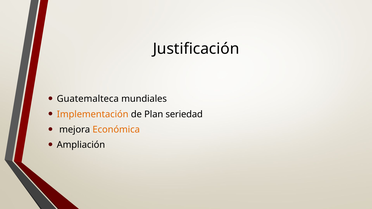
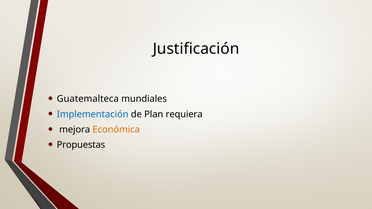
Implementación colour: orange -> blue (93, 114)
seriedad: seriedad -> requiera (184, 114)
Ampliación: Ampliación -> Propuestas (81, 145)
